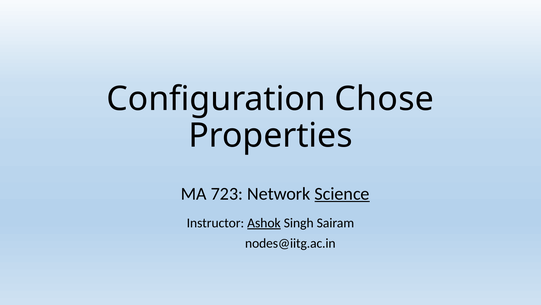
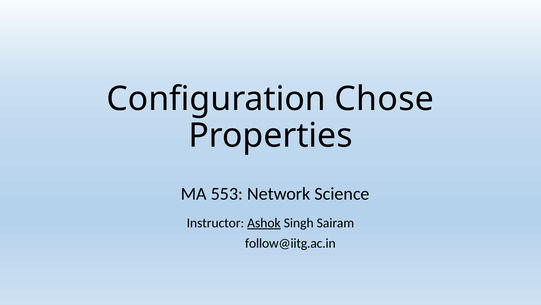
723: 723 -> 553 (227, 193)
Science underline: present -> none (342, 193)
nodes@iitg.ac.in: nodes@iitg.ac.in -> follow@iitg.ac.in (290, 243)
